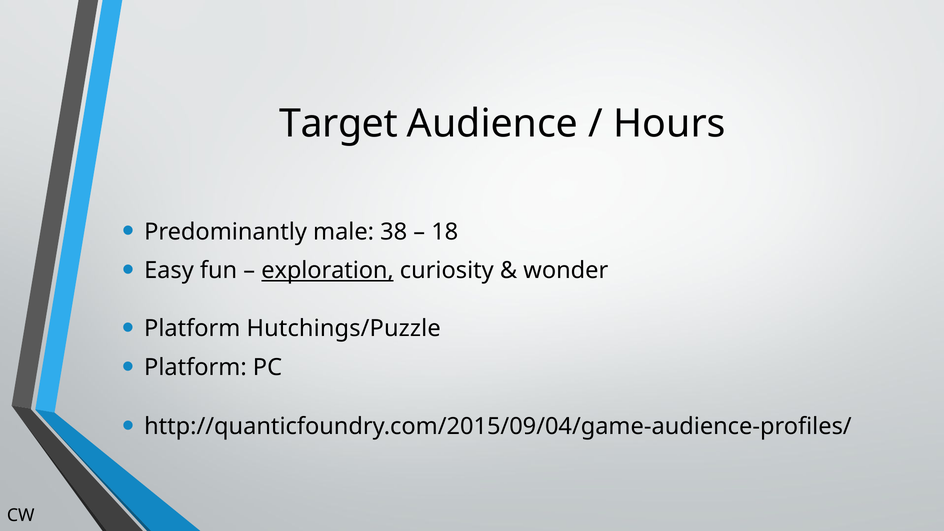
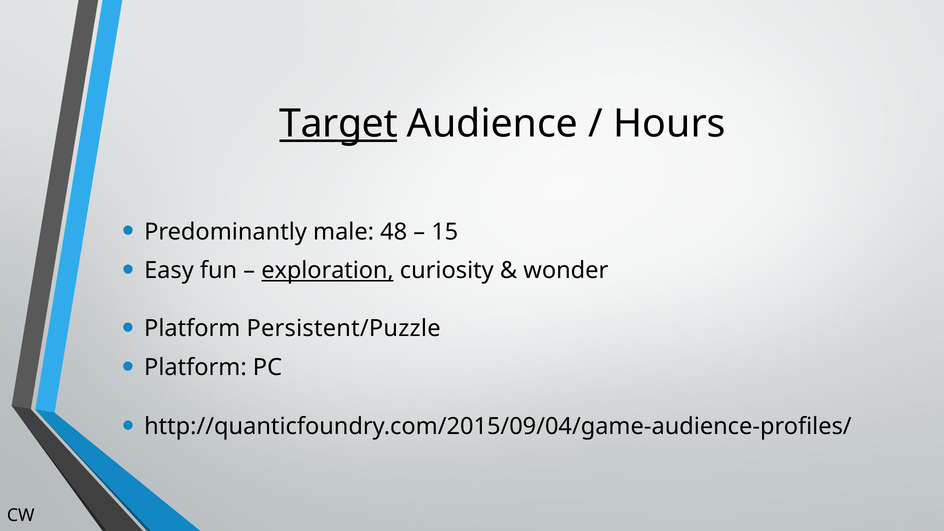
Target underline: none -> present (338, 124)
38: 38 -> 48 (394, 232)
18: 18 -> 15 (445, 232)
Hutchings/Puzzle: Hutchings/Puzzle -> Persistent/Puzzle (344, 329)
